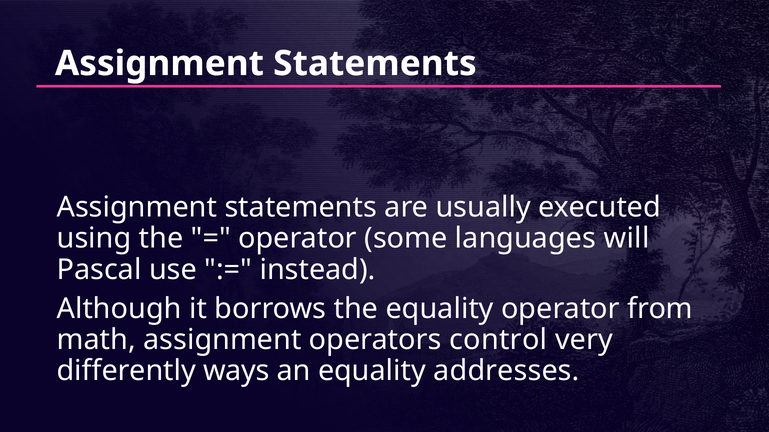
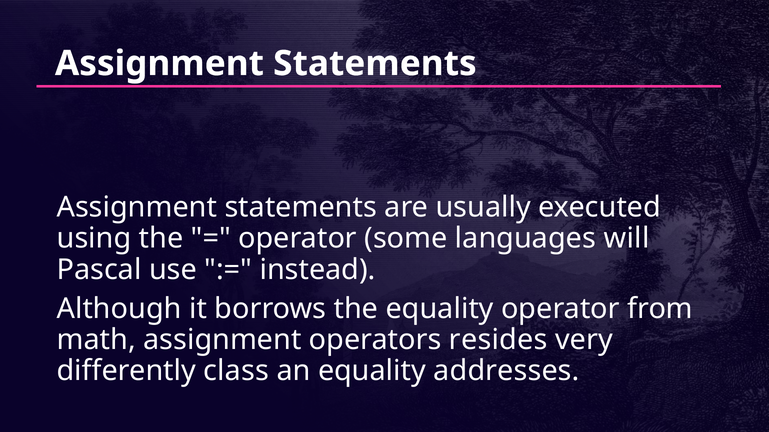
control: control -> resides (498, 340)
ways: ways -> class (236, 371)
